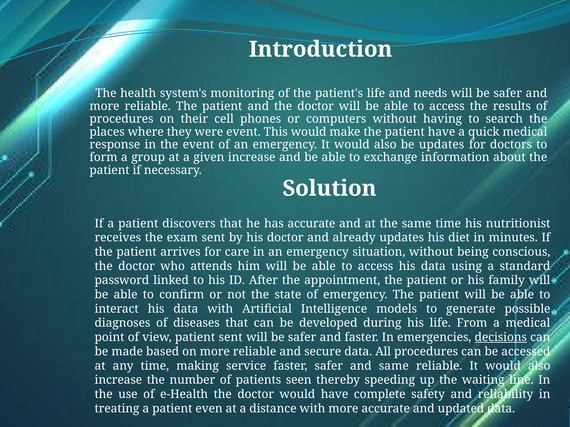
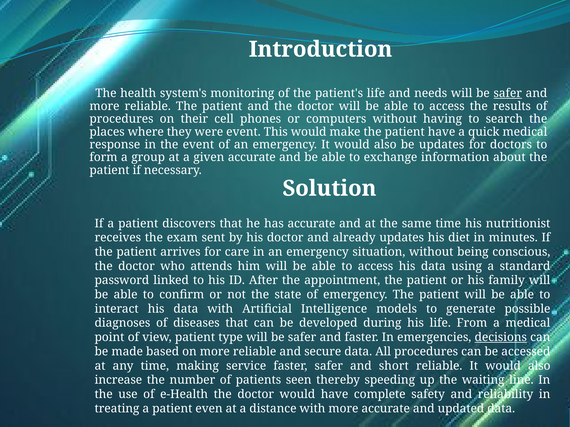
safer underline: none -> present (508, 93)
given increase: increase -> accurate (252, 158)
patient sent: sent -> type (231, 338)
and same: same -> short (394, 366)
